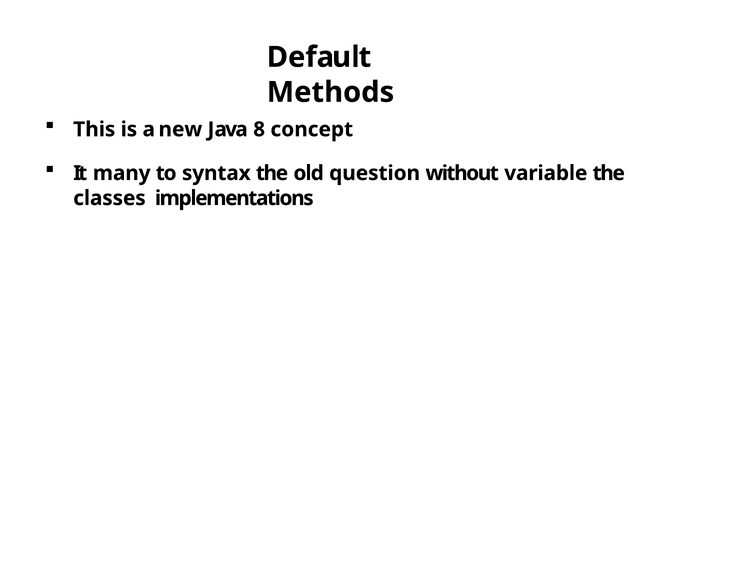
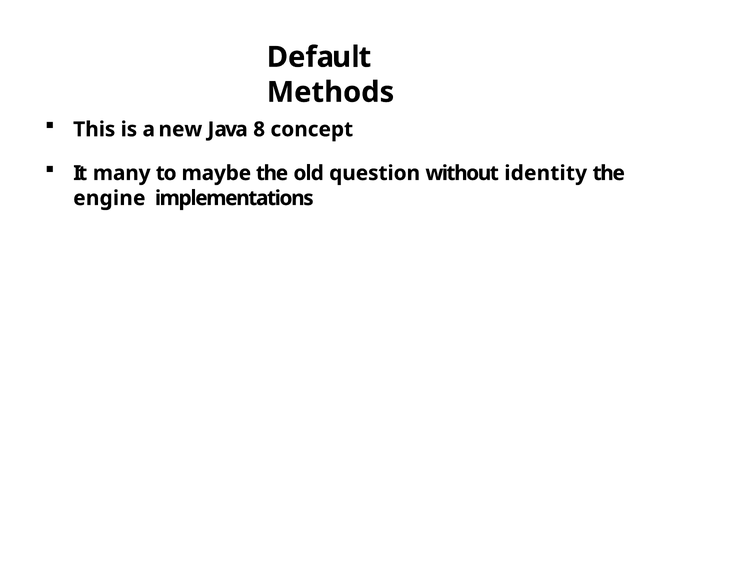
syntax: syntax -> maybe (216, 173)
variable: variable -> identity (546, 173)
classes: classes -> engine (109, 198)
